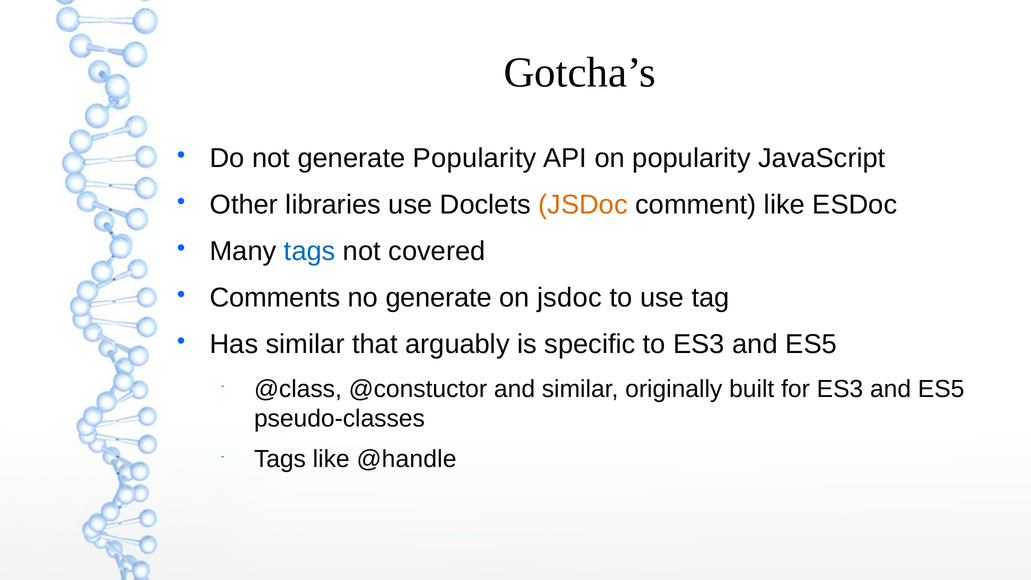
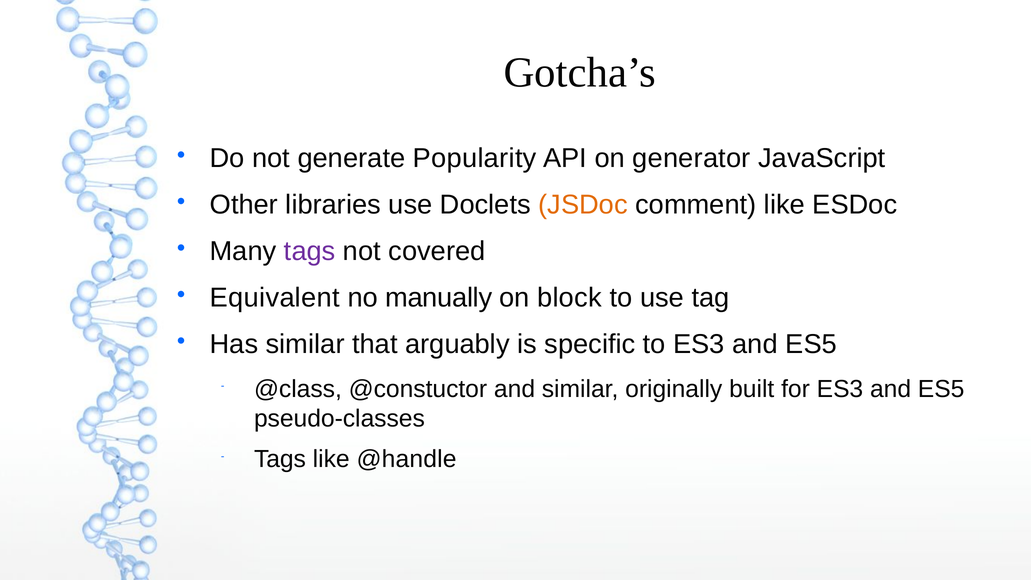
on popularity: popularity -> generator (692, 158)
tags colour: blue -> purple (310, 251)
Comments: Comments -> Equivalent (275, 298)
no generate: generate -> manually (439, 298)
on jsdoc: jsdoc -> block (570, 298)
